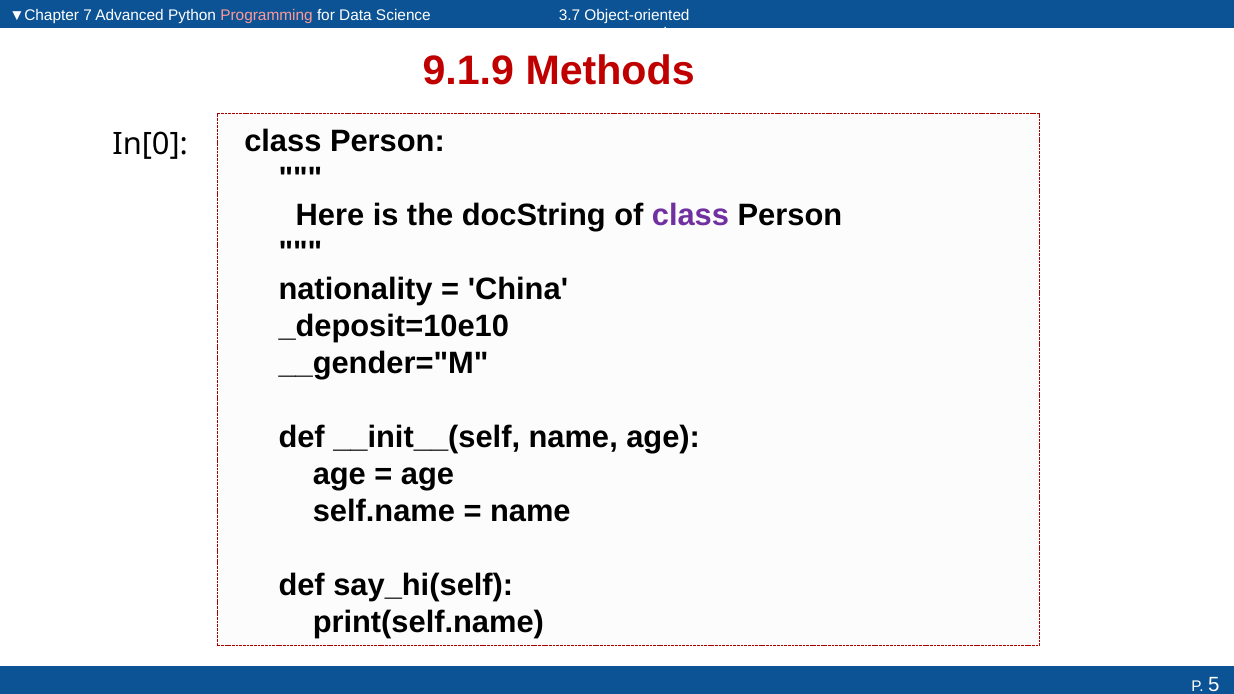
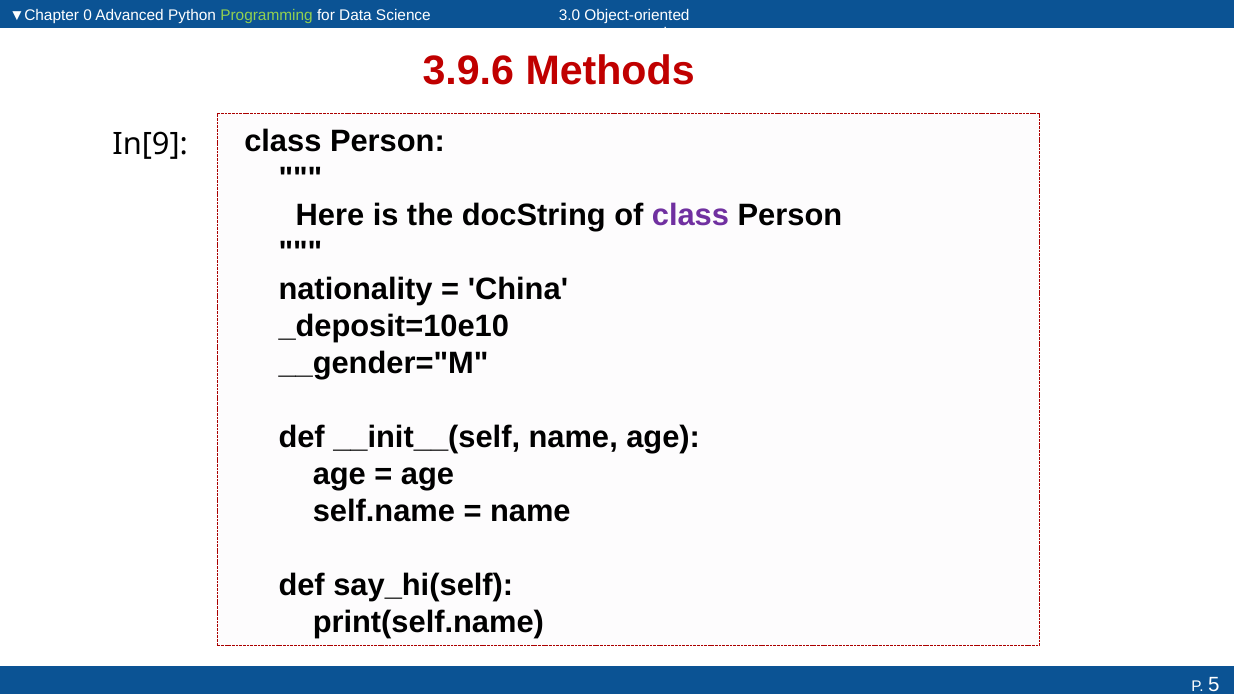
7: 7 -> 0 (88, 15)
Programming colour: pink -> light green (267, 15)
3.7: 3.7 -> 3.0 (569, 15)
9.1.9: 9.1.9 -> 3.9.6 (468, 71)
In[0: In[0 -> In[9 (150, 145)
